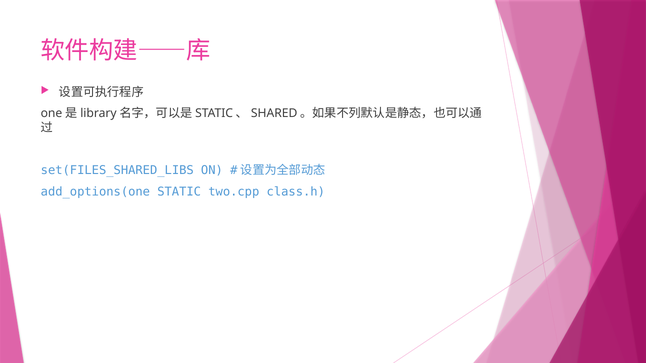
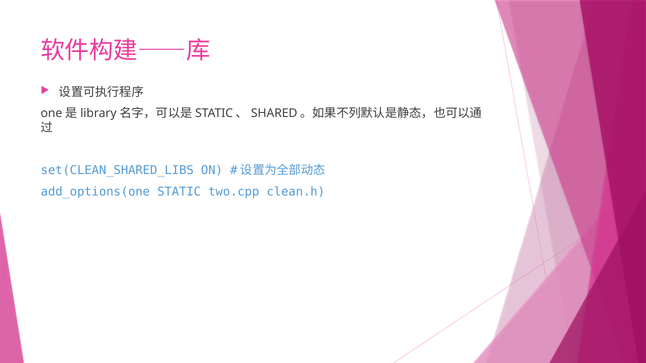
set(FILES_SHARED_LIBS: set(FILES_SHARED_LIBS -> set(CLEAN_SHARED_LIBS (117, 171)
class.h: class.h -> clean.h (296, 192)
